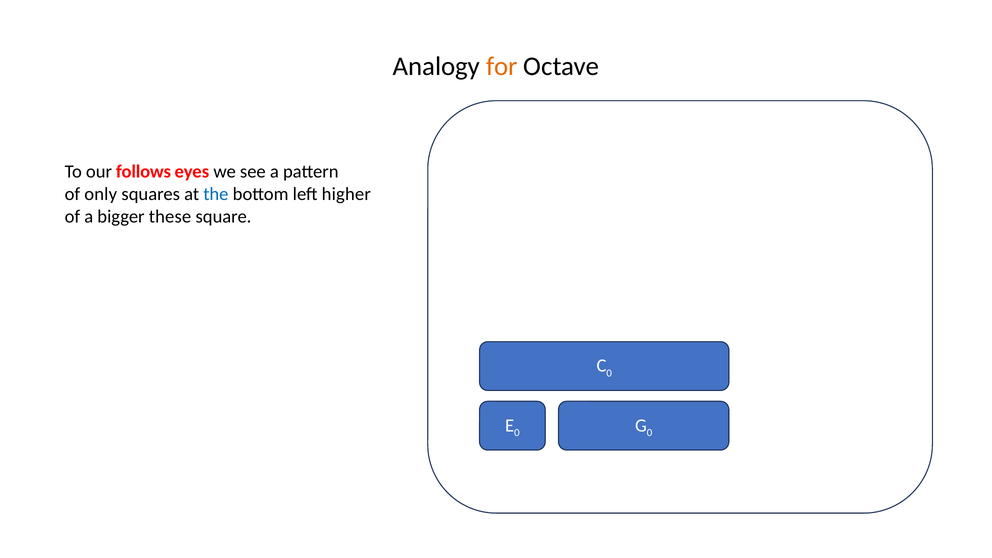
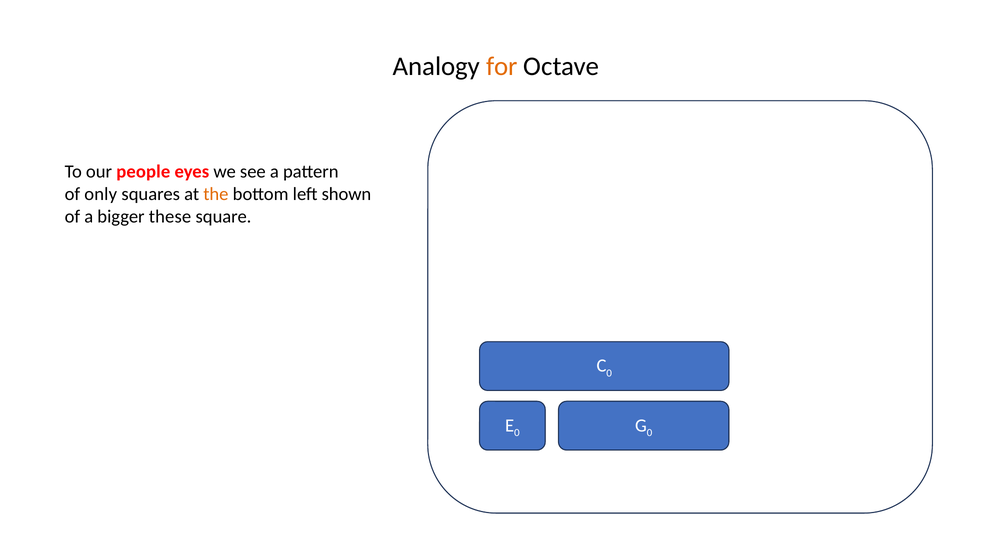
follows: follows -> people (143, 172)
the colour: blue -> orange (216, 194)
higher: higher -> shown (346, 194)
